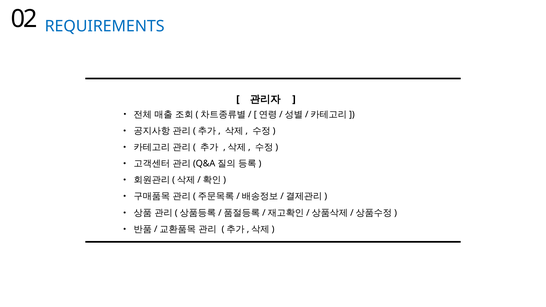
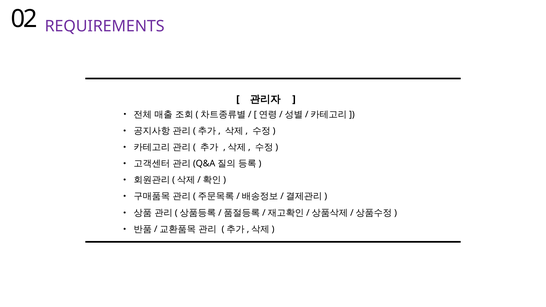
REQUIREMENTS colour: blue -> purple (105, 26)
